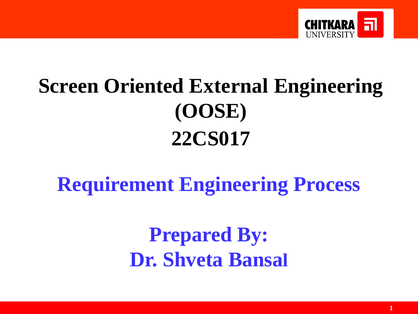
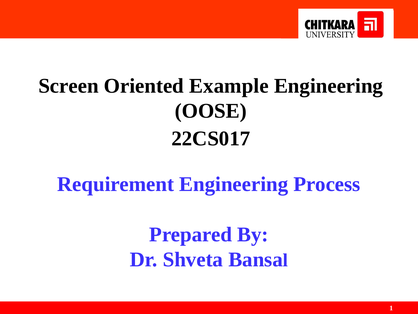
External: External -> Example (229, 86)
